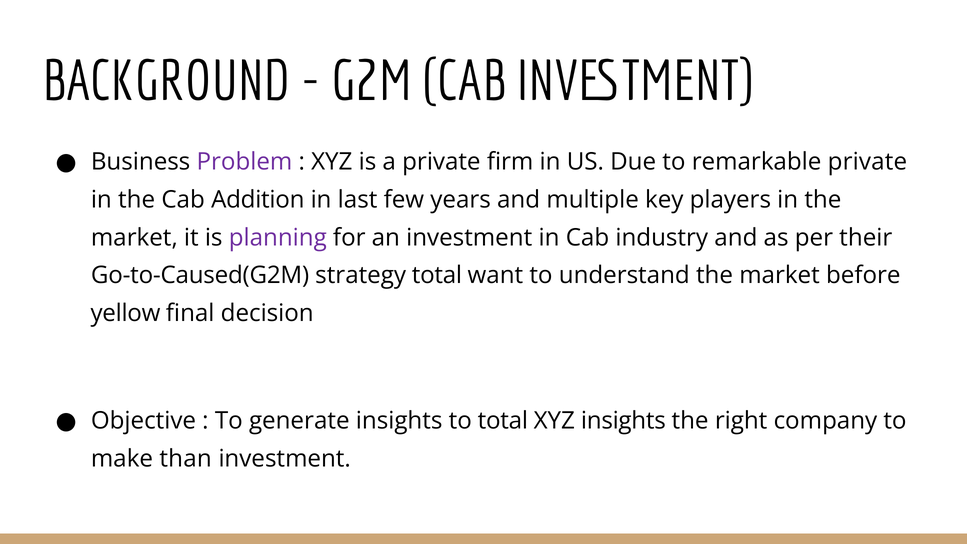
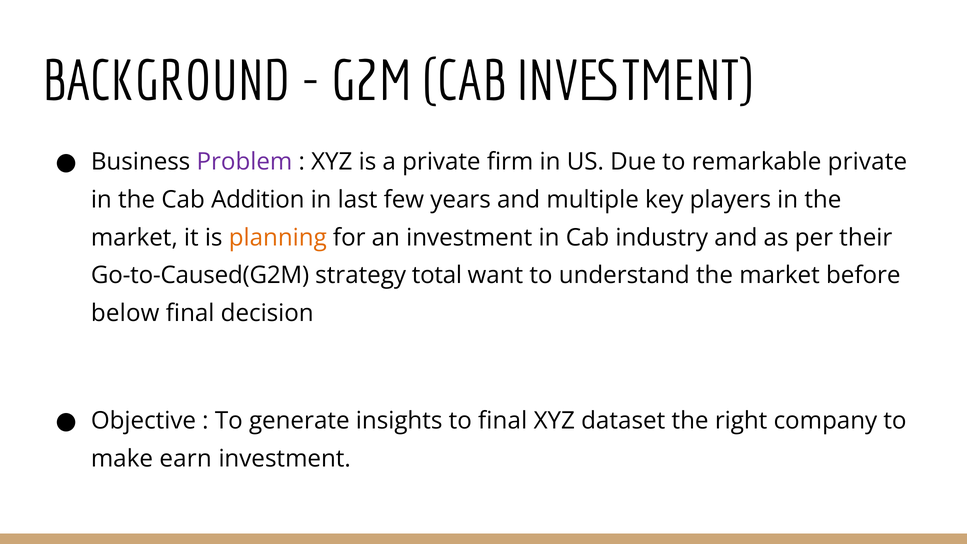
planning colour: purple -> orange (278, 238)
yellow: yellow -> below (125, 313)
to total: total -> final (503, 421)
XYZ insights: insights -> dataset (623, 421)
than: than -> earn (186, 459)
